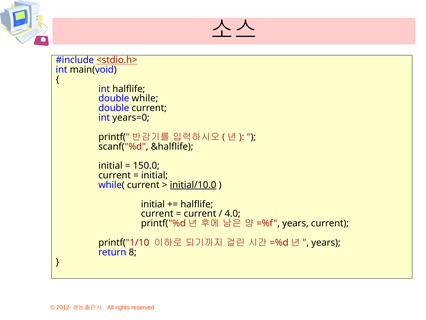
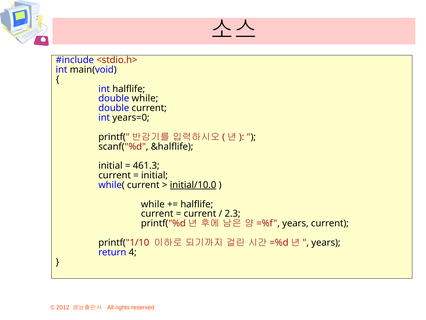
<stdio.h> underline: present -> none (117, 60)
150.0: 150.0 -> 461.3 (146, 166)
initial: initial -> while (153, 204)
4.0: 4.0 -> 2.3 (233, 214)
8: 8 -> 4 (133, 252)
